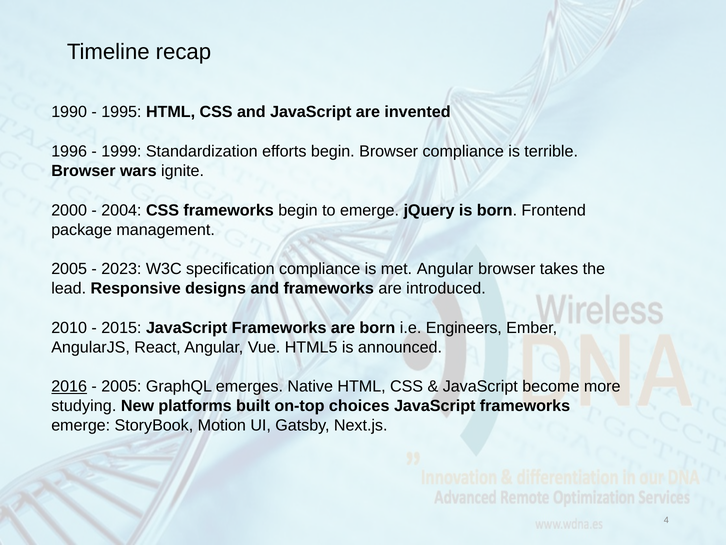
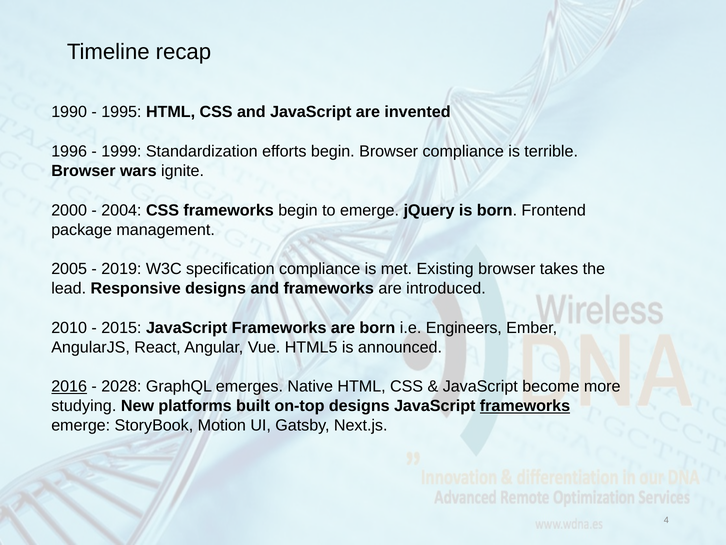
2023: 2023 -> 2019 (121, 269)
met Angular: Angular -> Existing (445, 269)
2005: 2005 -> 2028 (121, 386)
on-top choices: choices -> designs (359, 406)
frameworks underline: none -> present (525, 406)
